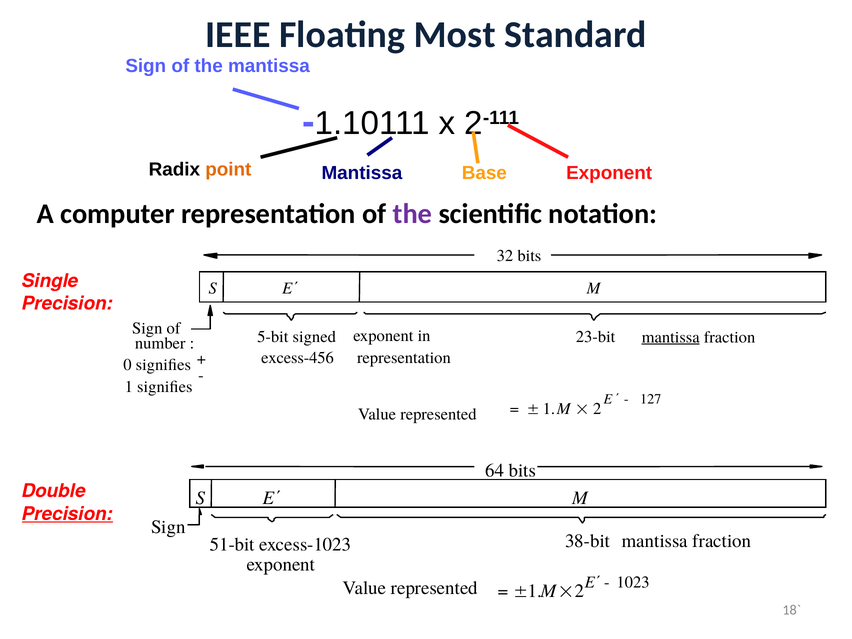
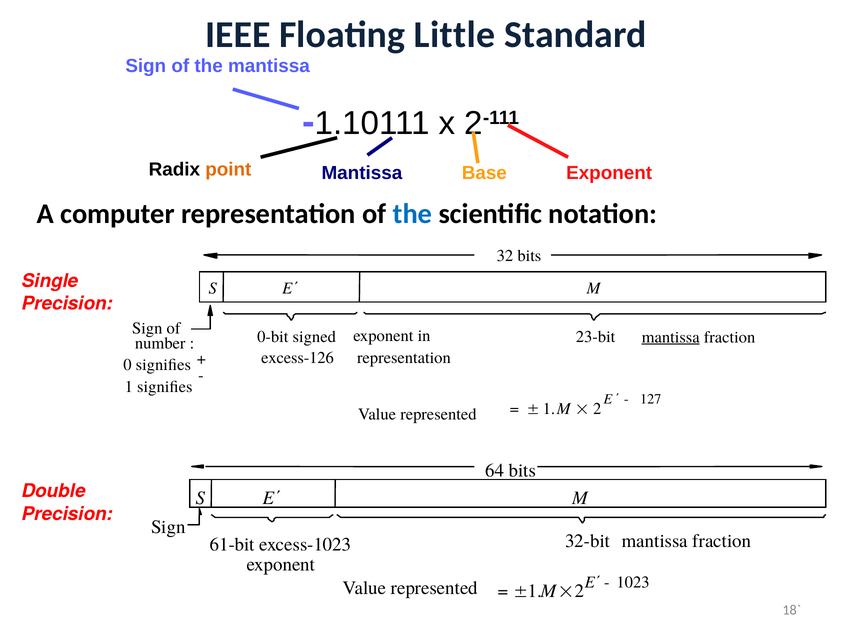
Most: Most -> Little (455, 35)
the colour: purple -> blue (412, 214)
5-bit: 5-bit -> 0-bit (273, 337)
excess-456: excess-456 -> excess-126 (297, 358)
Precision underline: present -> none (67, 514)
38-bit: 38-bit -> 32-bit (587, 541)
51-bit: 51-bit -> 61-bit (232, 545)
